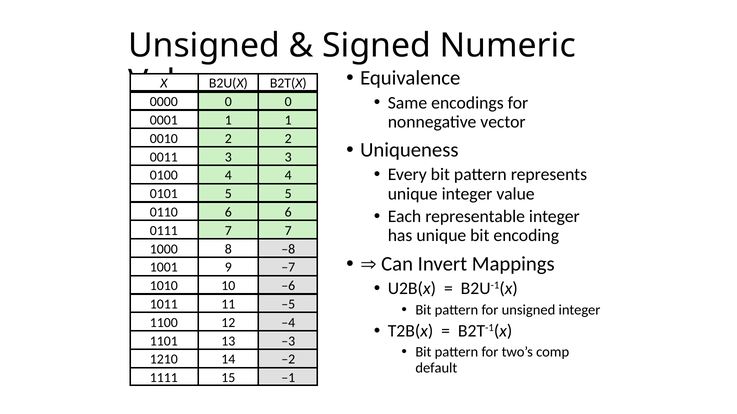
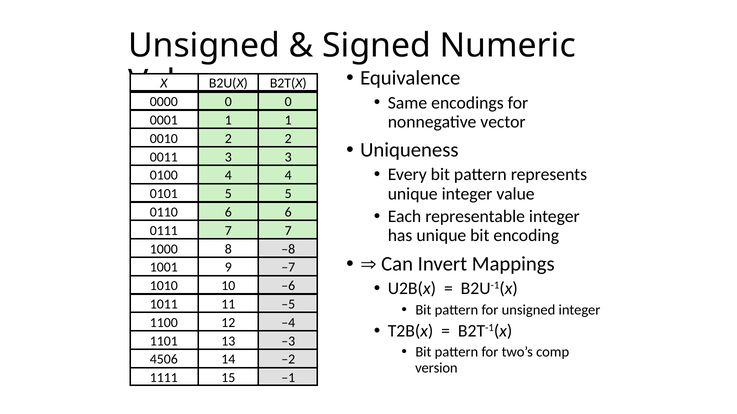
1210: 1210 -> 4506 (164, 360)
default: default -> version (436, 368)
